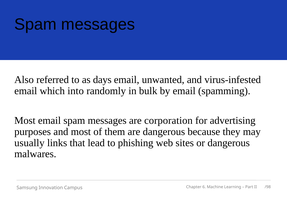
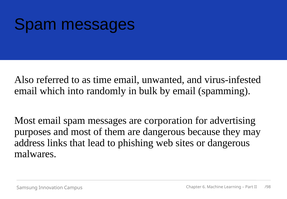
days: days -> time (102, 80)
usually: usually -> address (30, 143)
